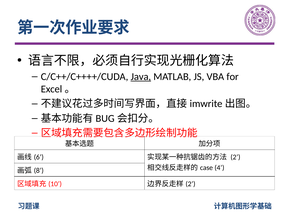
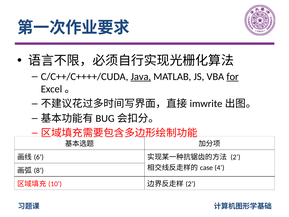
for underline: none -> present (233, 77)
